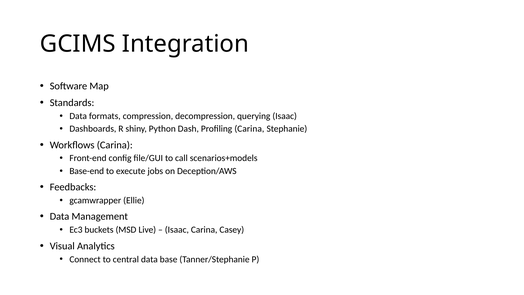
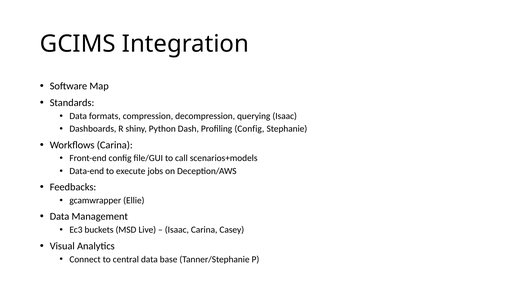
Profiling Carina: Carina -> Config (249, 129)
Base-end: Base-end -> Data-end (87, 171)
